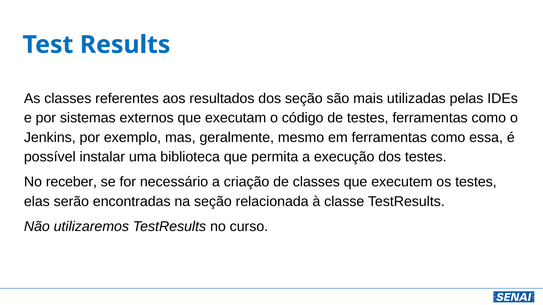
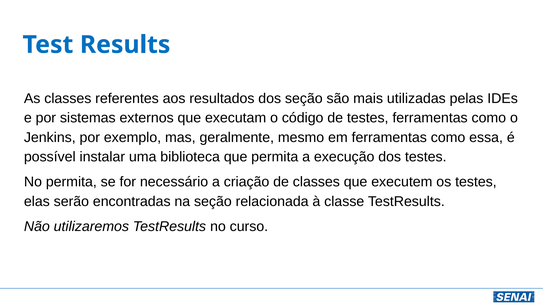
No receber: receber -> permita (71, 182)
